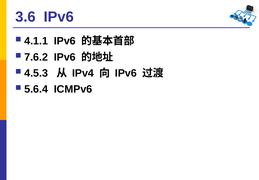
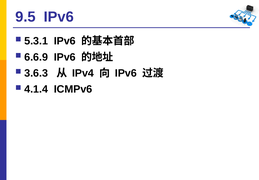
3.6: 3.6 -> 9.5 (25, 17)
4.1.1: 4.1.1 -> 5.3.1 (36, 41)
7.6.2: 7.6.2 -> 6.6.9 (36, 57)
4.5.3: 4.5.3 -> 3.6.3 (36, 73)
5.6.4: 5.6.4 -> 4.1.4 (36, 89)
